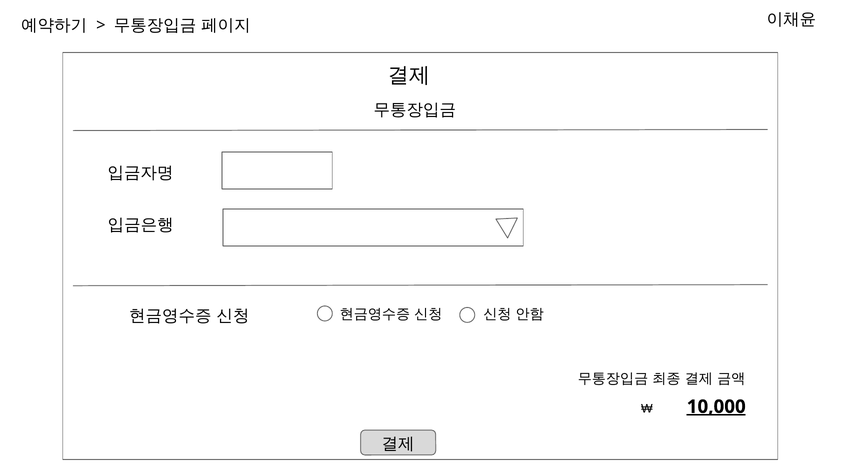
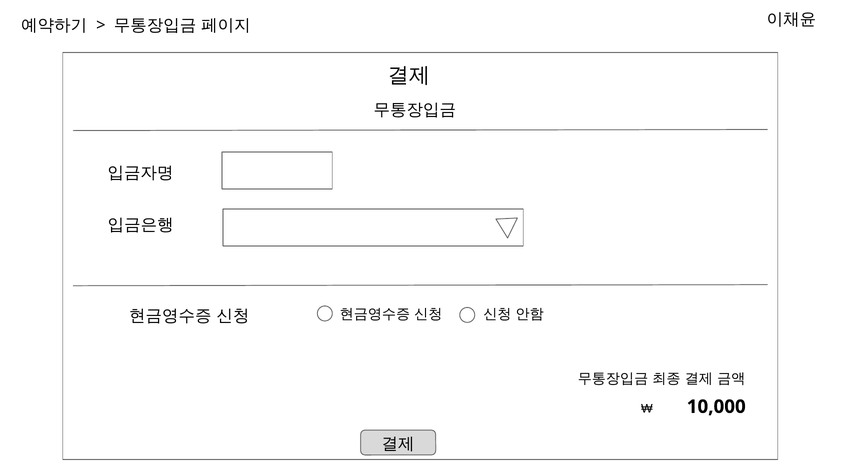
10,000 underline: present -> none (716, 407)
